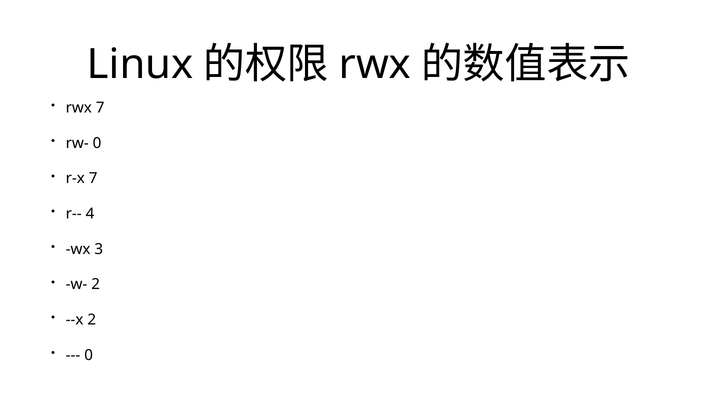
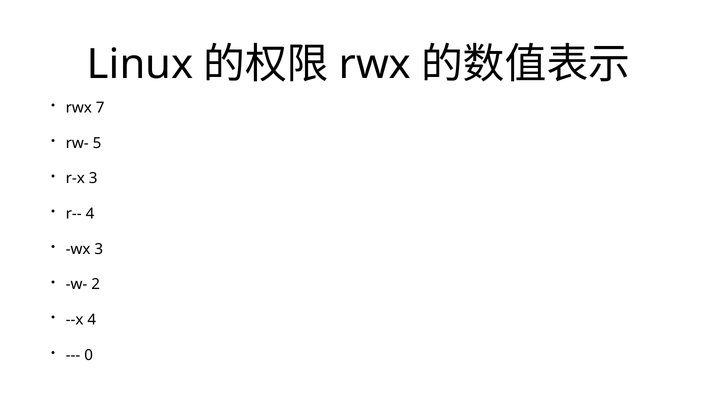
rw- 0: 0 -> 5 (97, 143)
r-x 7: 7 -> 3 (93, 179)
--x 2: 2 -> 4 (92, 320)
